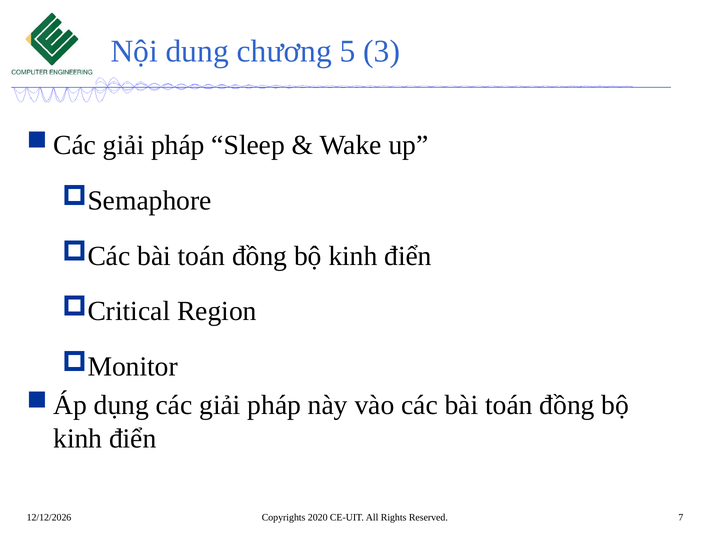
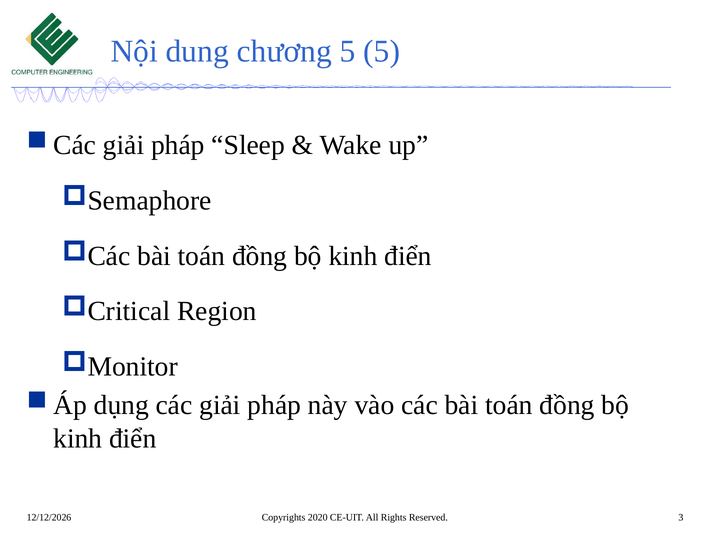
5 3: 3 -> 5 (382, 51)
7: 7 -> 3 (681, 517)
